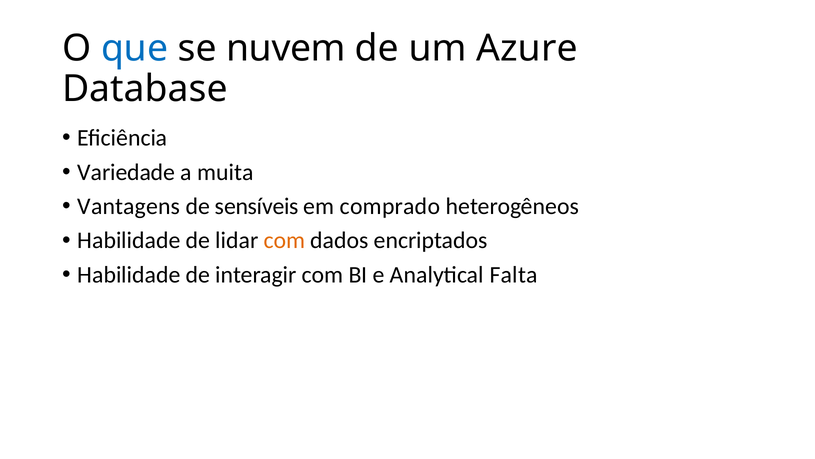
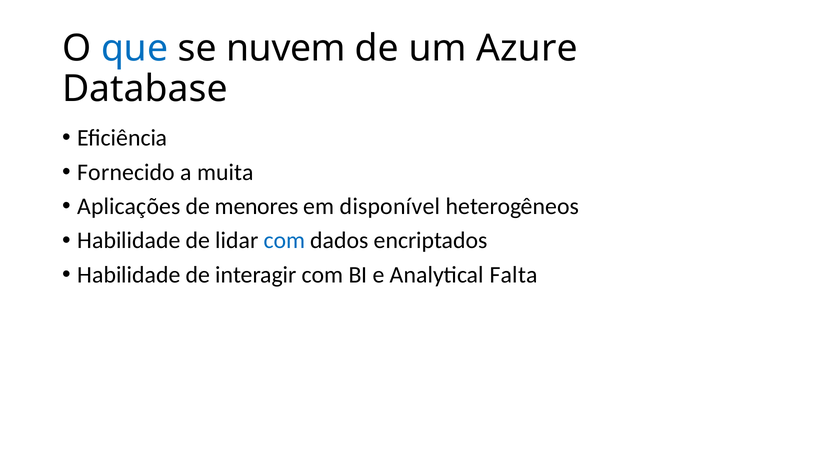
Variedade: Variedade -> Fornecido (126, 172)
Vantagens: Vantagens -> Aplicações (129, 206)
sensíveis: sensíveis -> menores (257, 206)
comprado: comprado -> disponível (390, 206)
com colour: orange -> blue (284, 240)
